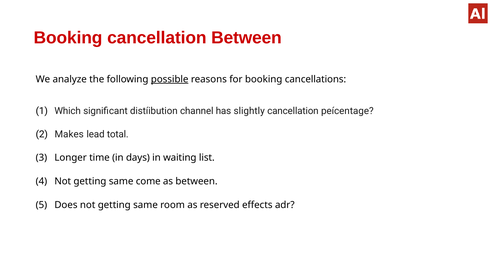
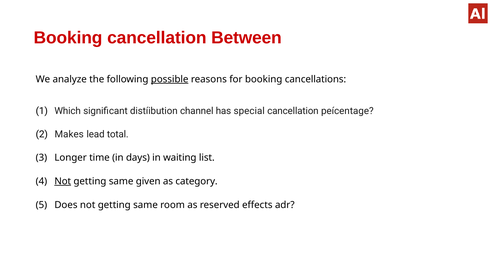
slightly: slightly -> special (249, 111)
Not underline: none -> present (63, 181)
come: come -> given (148, 181)
as between: between -> category (197, 181)
